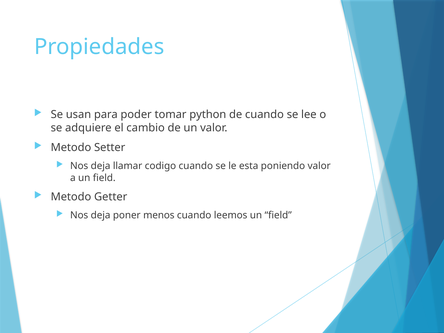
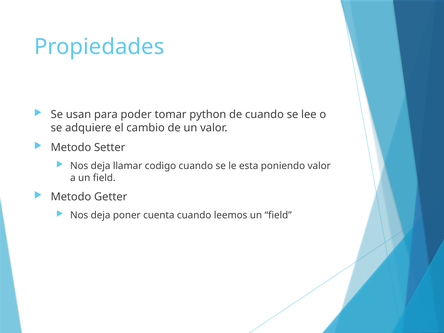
menos: menos -> cuenta (159, 215)
